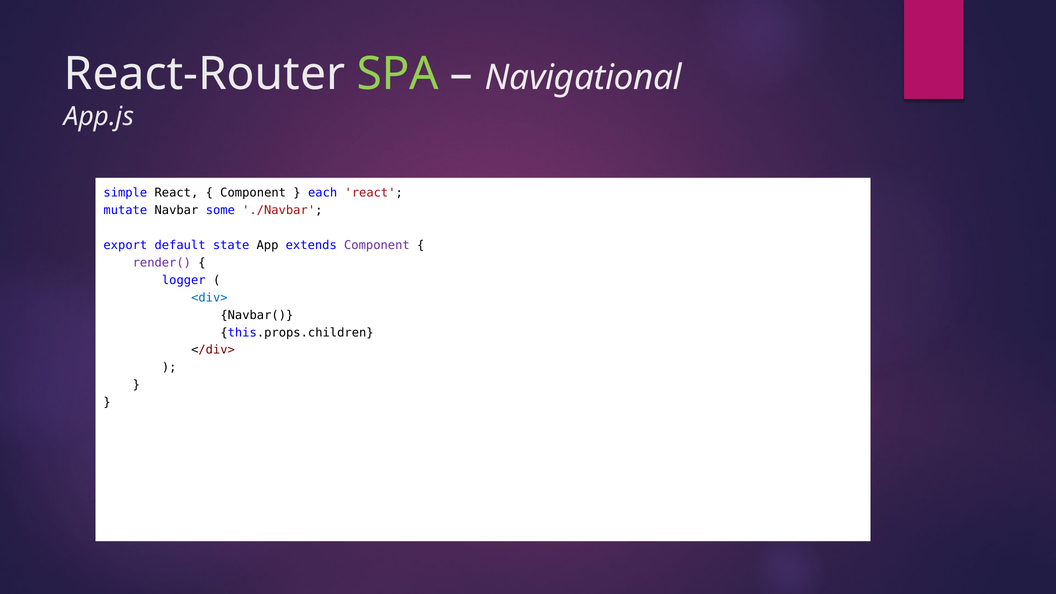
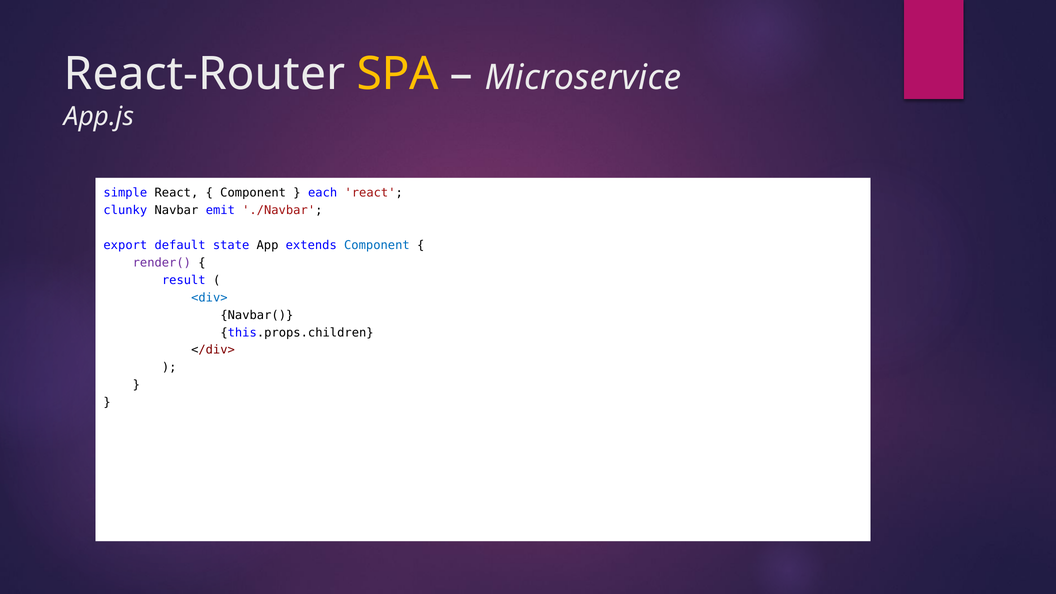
SPA colour: light green -> yellow (398, 74)
Navigational: Navigational -> Microservice (583, 78)
mutate: mutate -> clunky (125, 210)
some: some -> emit (220, 210)
Component colour: purple -> blue (377, 245)
logger: logger -> result (184, 280)
